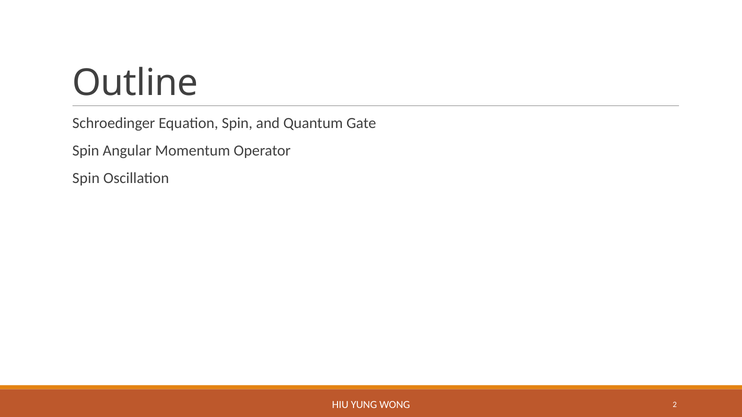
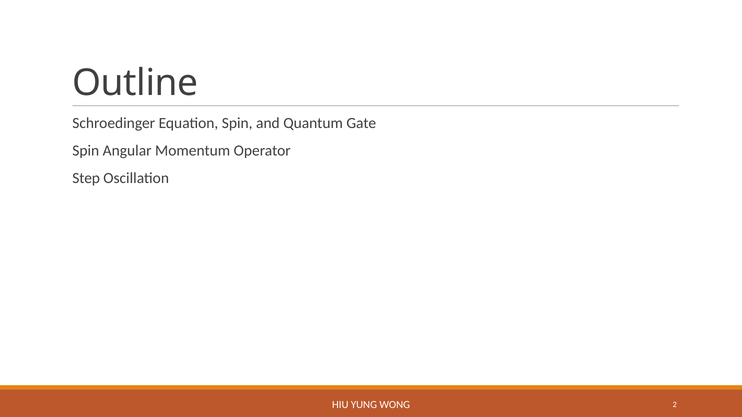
Spin: Spin -> Step (86, 178)
